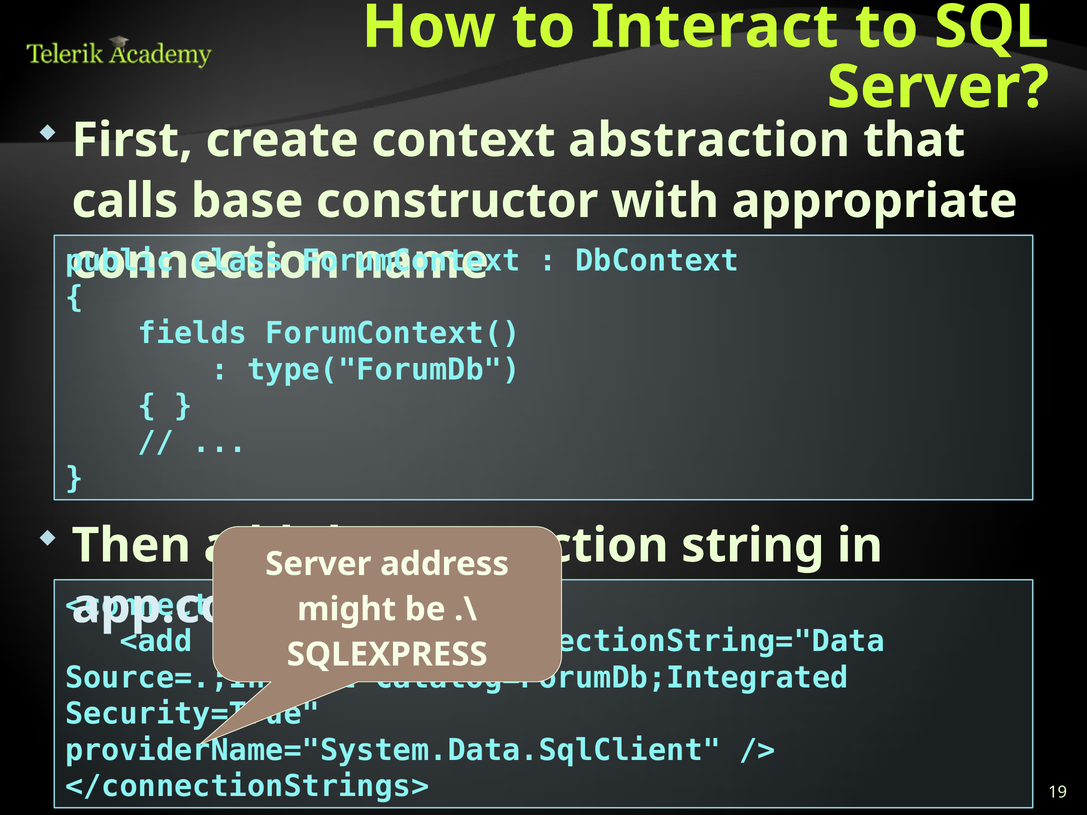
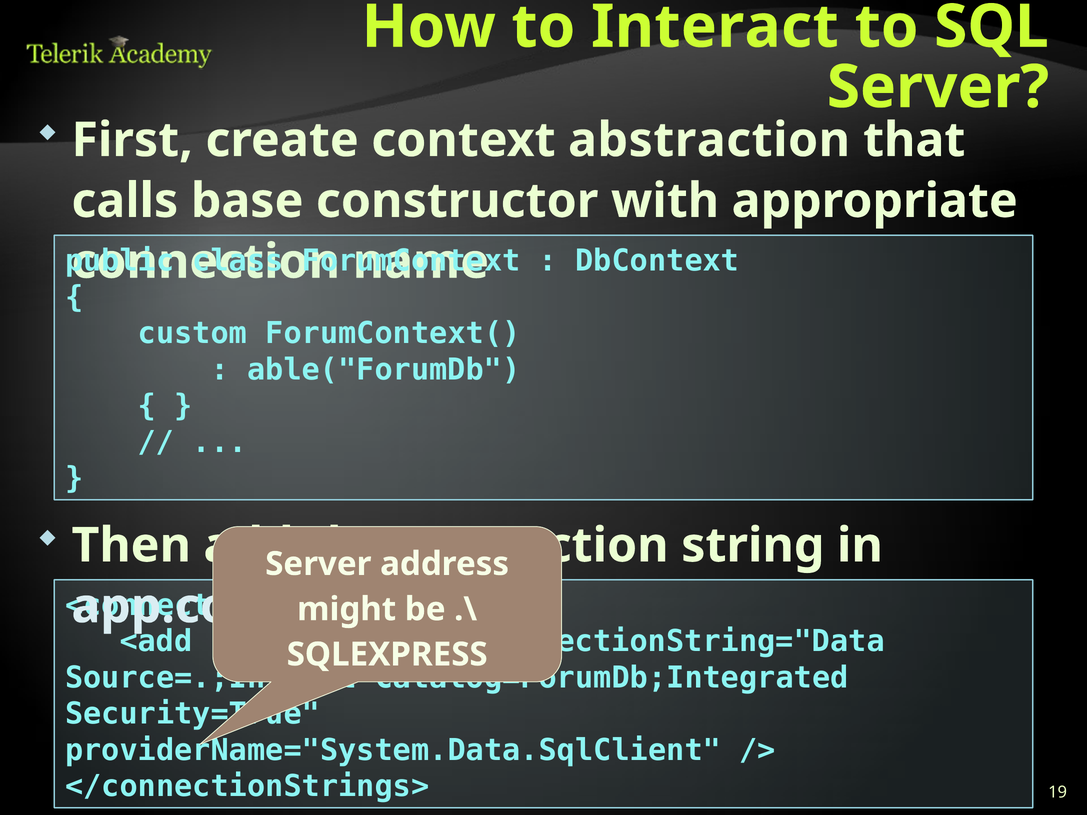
fields: fields -> custom (192, 334)
type("ForumDb: type("ForumDb -> able("ForumDb (384, 370)
